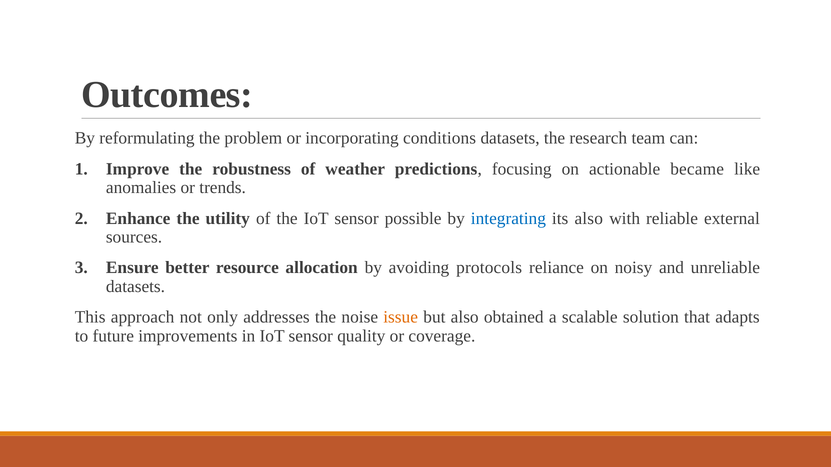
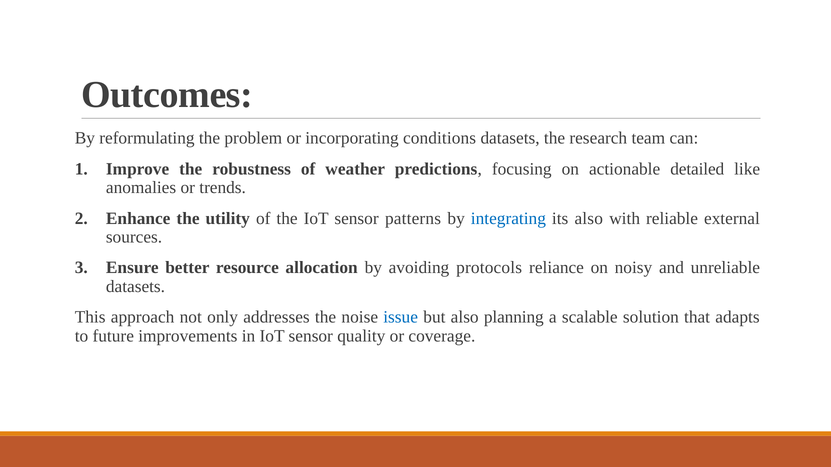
became: became -> detailed (697, 169)
possible: possible -> patterns (413, 219)
issue colour: orange -> blue (401, 318)
obtained: obtained -> planning (514, 318)
